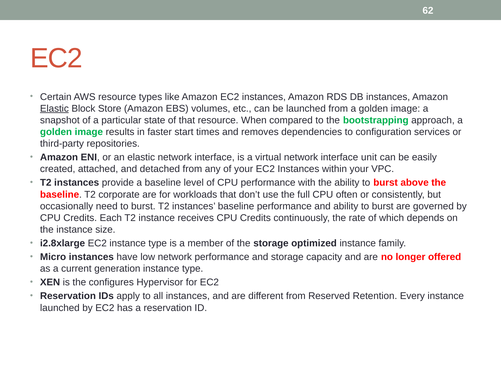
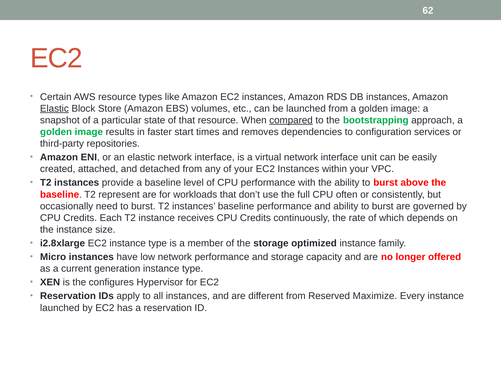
compared underline: none -> present (291, 120)
corporate: corporate -> represent (119, 194)
Retention: Retention -> Maximize (375, 296)
